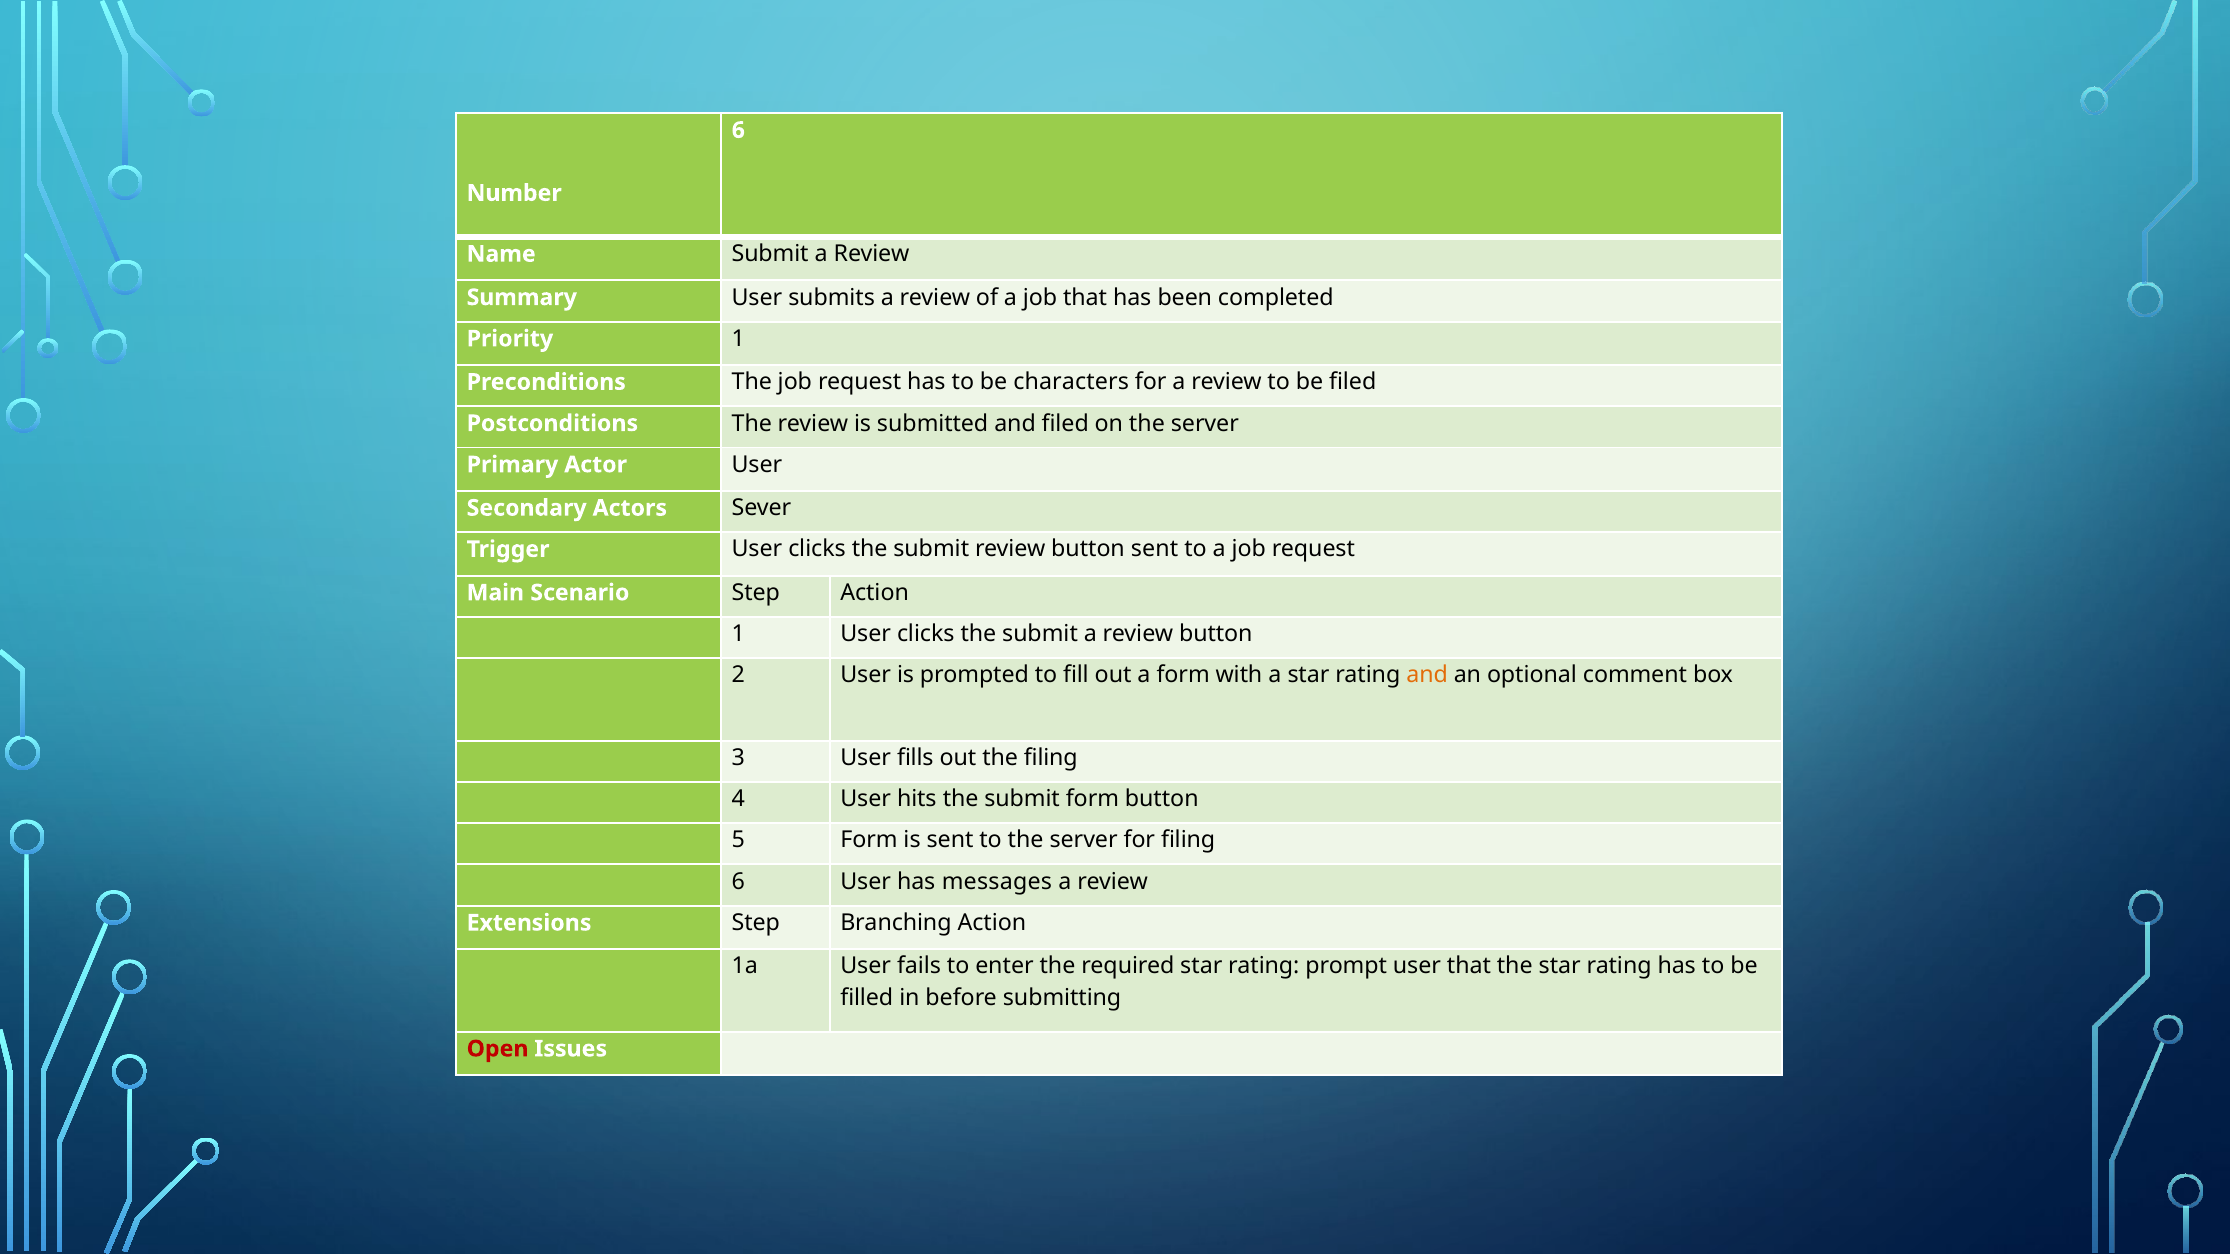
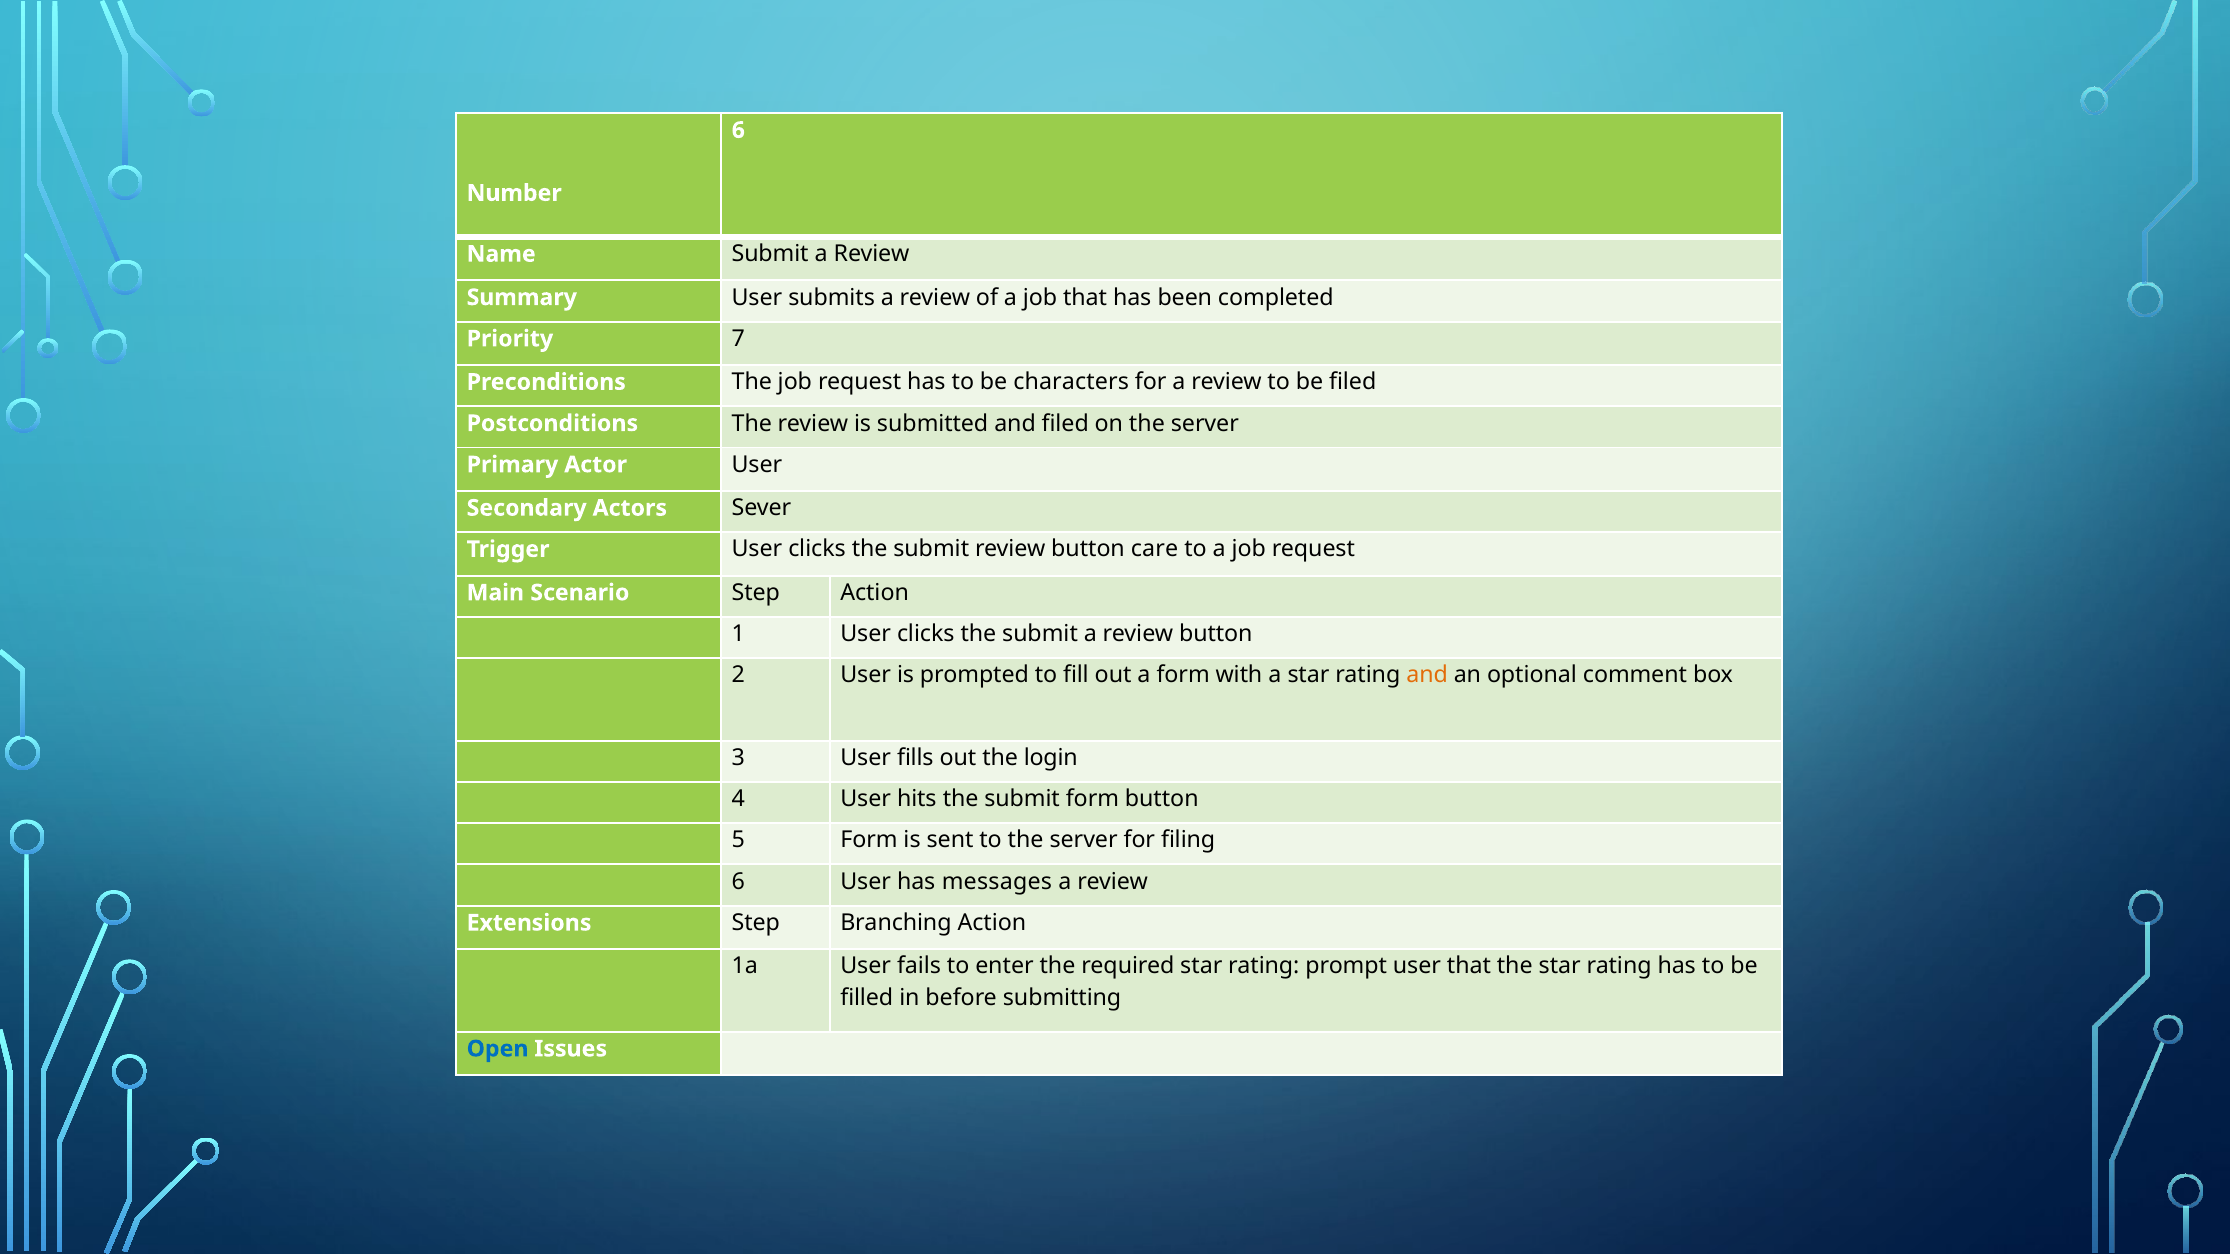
Priority 1: 1 -> 7 (738, 339)
button sent: sent -> care (1154, 549)
the filing: filing -> login (1051, 758)
Open colour: red -> blue (498, 1049)
